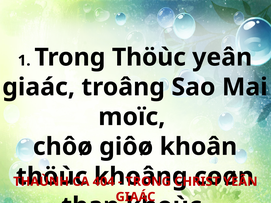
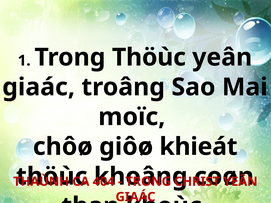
khoân: khoân -> khieát (198, 147)
